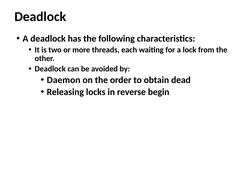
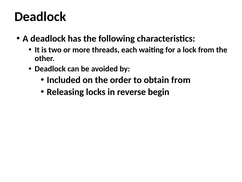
Daemon: Daemon -> Included (64, 80)
obtain dead: dead -> from (181, 80)
